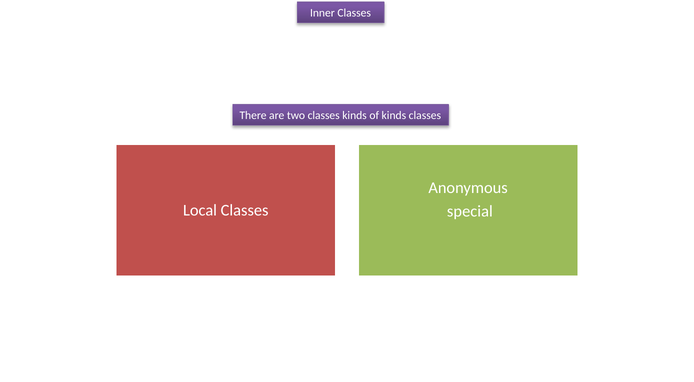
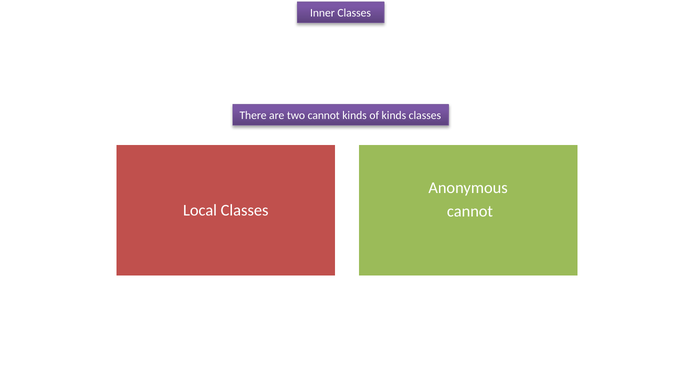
two classes: classes -> cannot (324, 116)
special: special -> cannot (470, 211)
